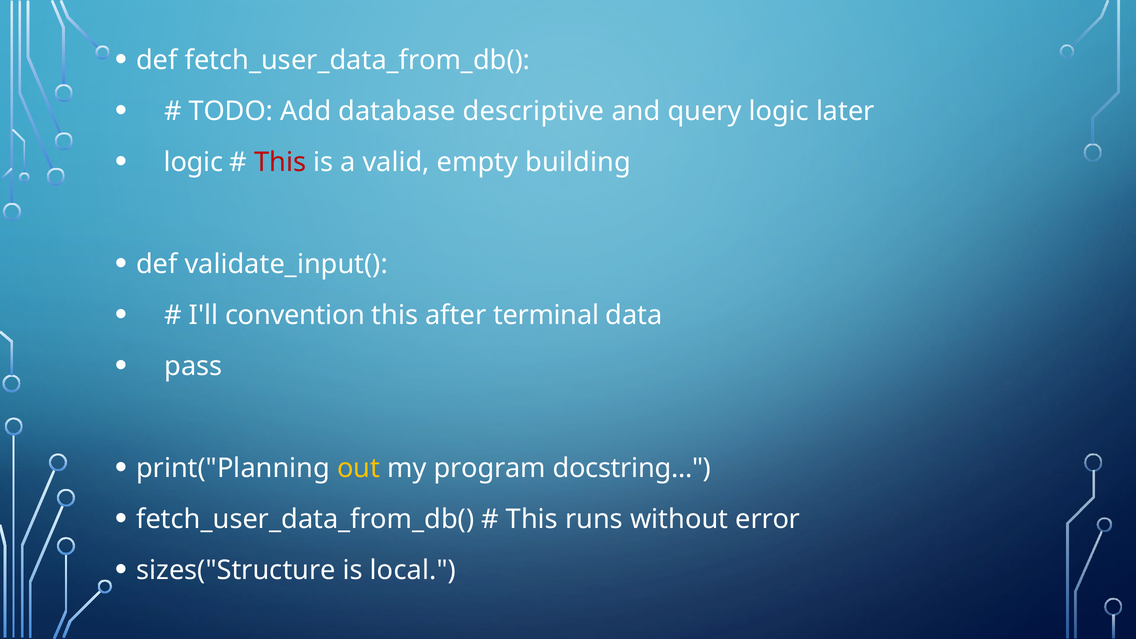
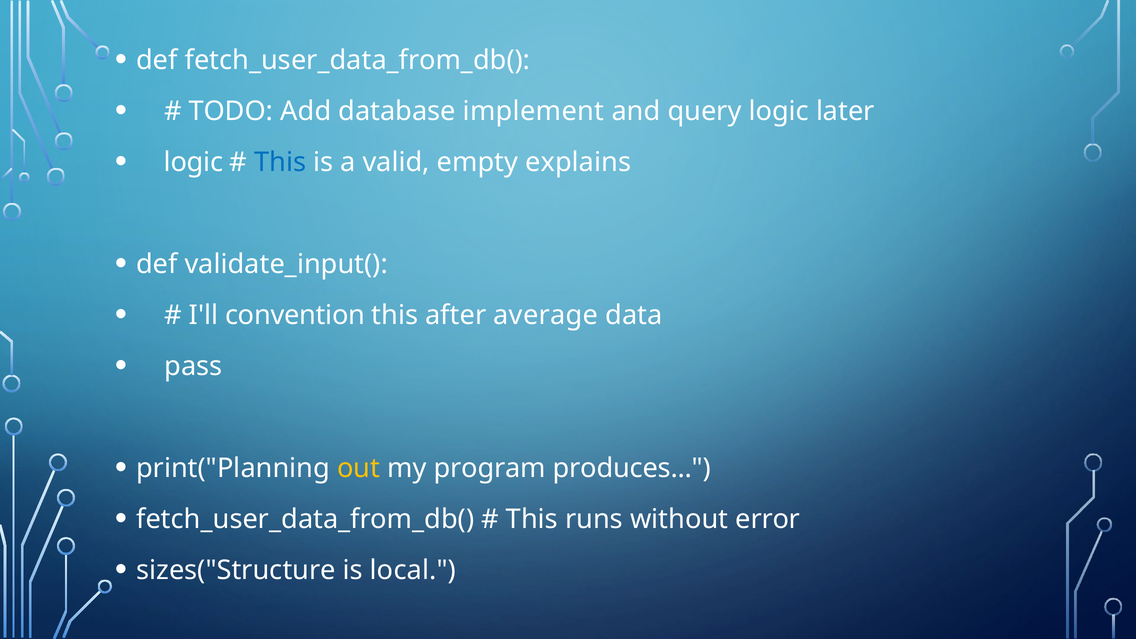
descriptive: descriptive -> implement (534, 111)
This colour: red -> blue (280, 162)
building: building -> explains (578, 162)
terminal: terminal -> average (546, 315)
docstring: docstring -> produces (632, 468)
